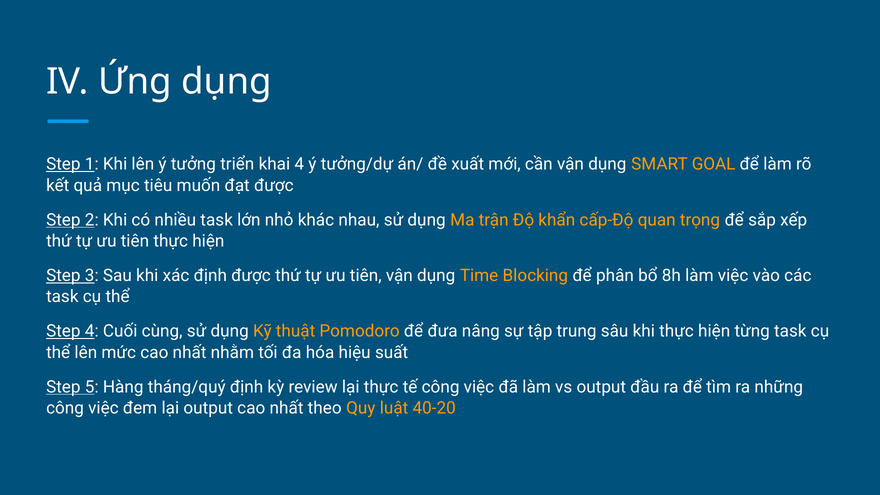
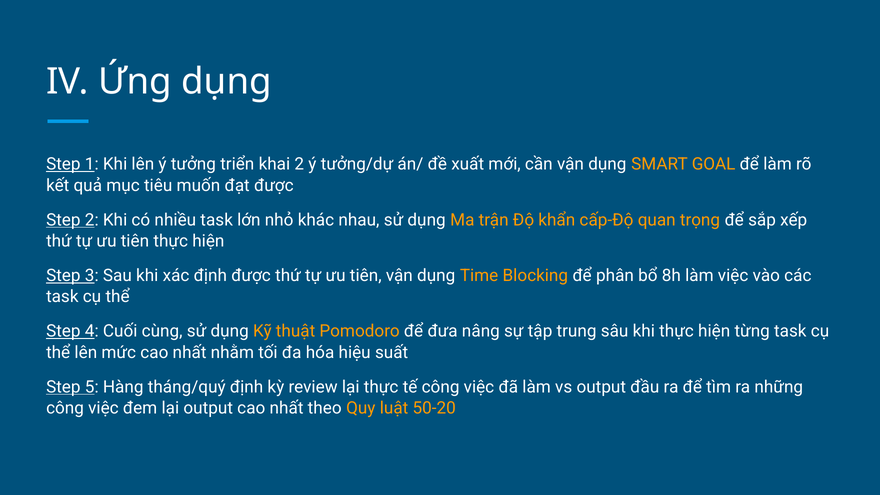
khai 4: 4 -> 2 (299, 164)
40-20: 40-20 -> 50-20 (434, 408)
